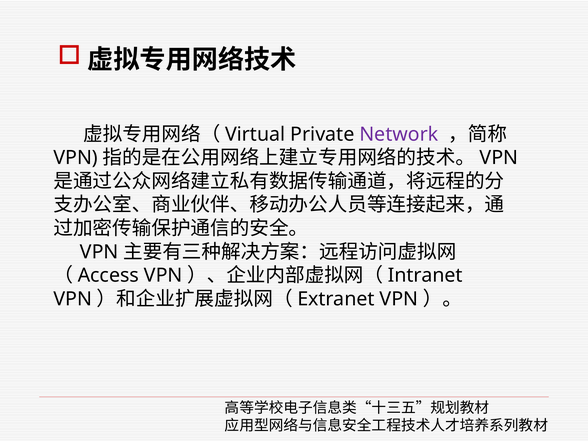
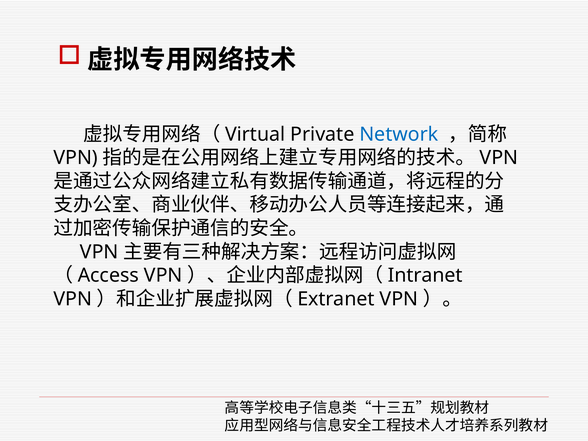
Network colour: purple -> blue (399, 134)
